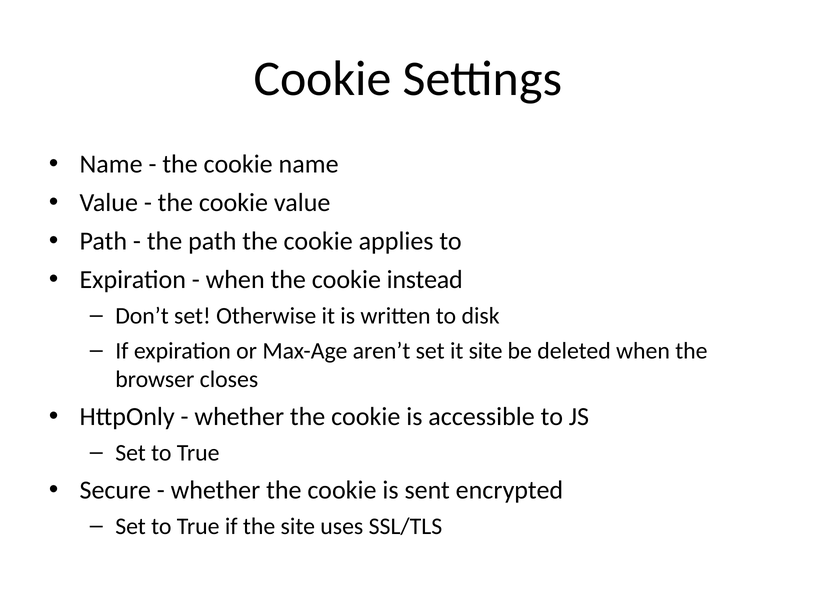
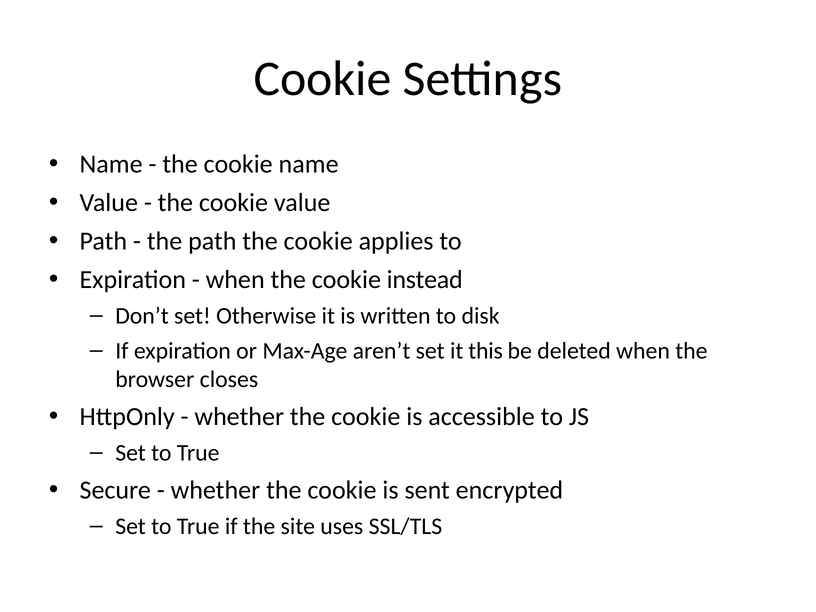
it site: site -> this (486, 351)
